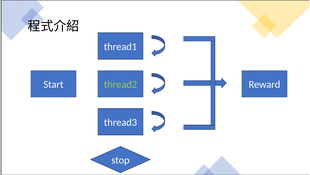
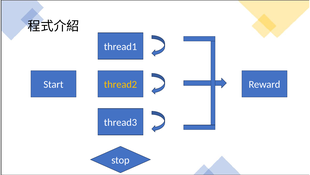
thread2 colour: light green -> yellow (120, 84)
